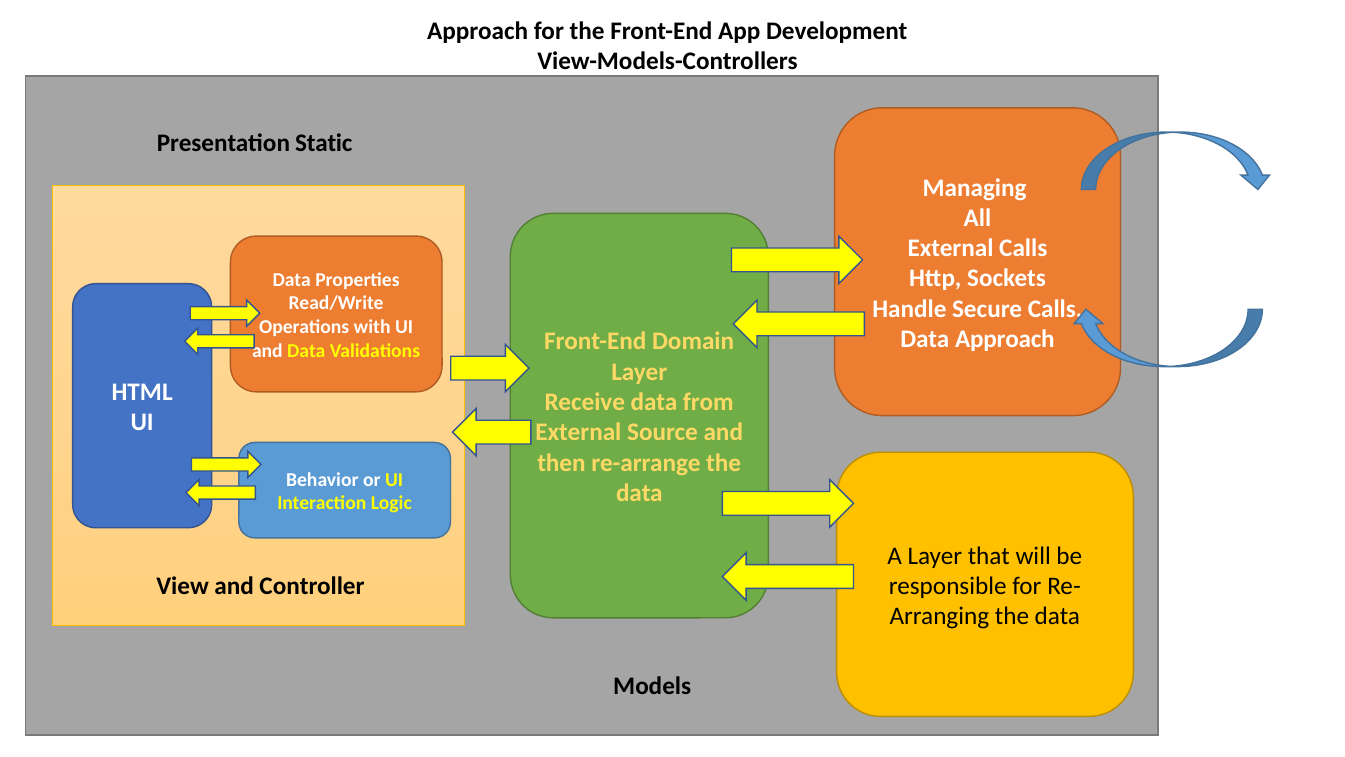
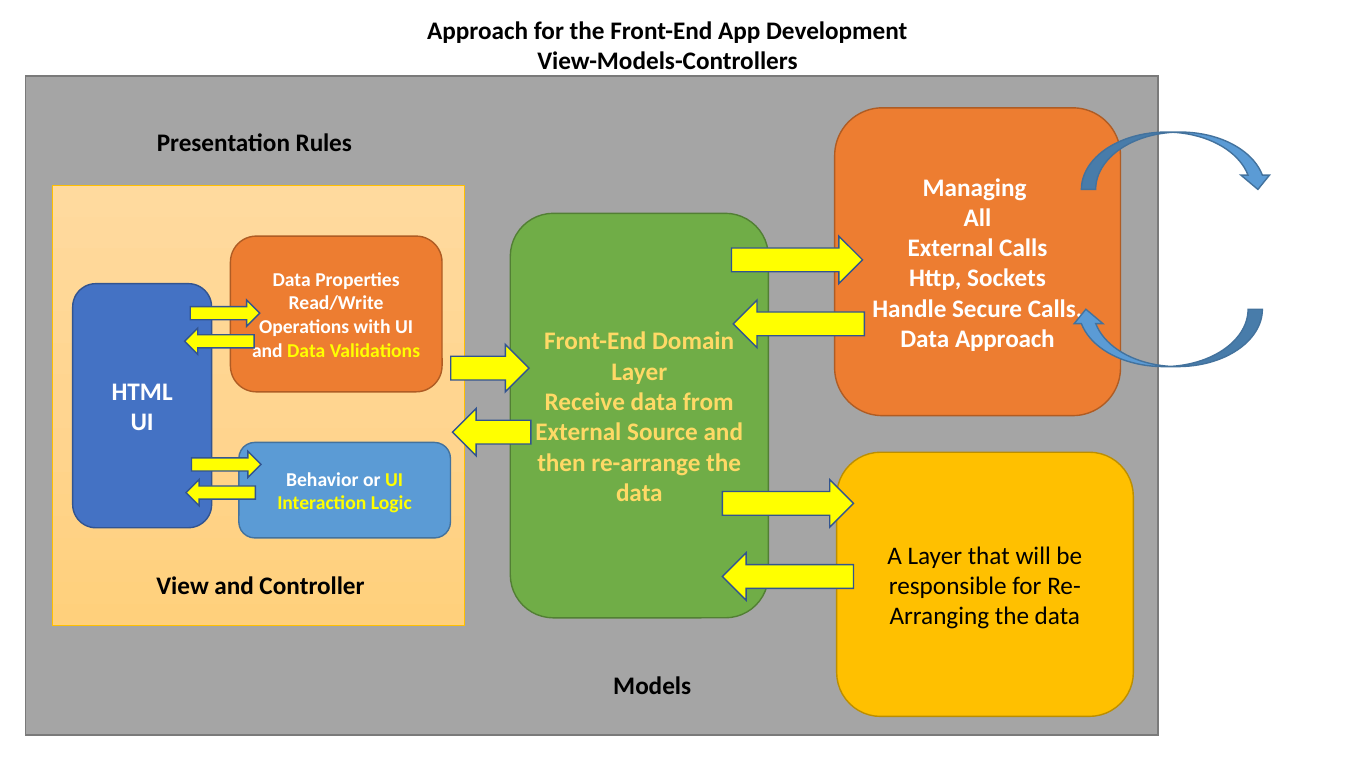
Static: Static -> Rules (324, 143)
